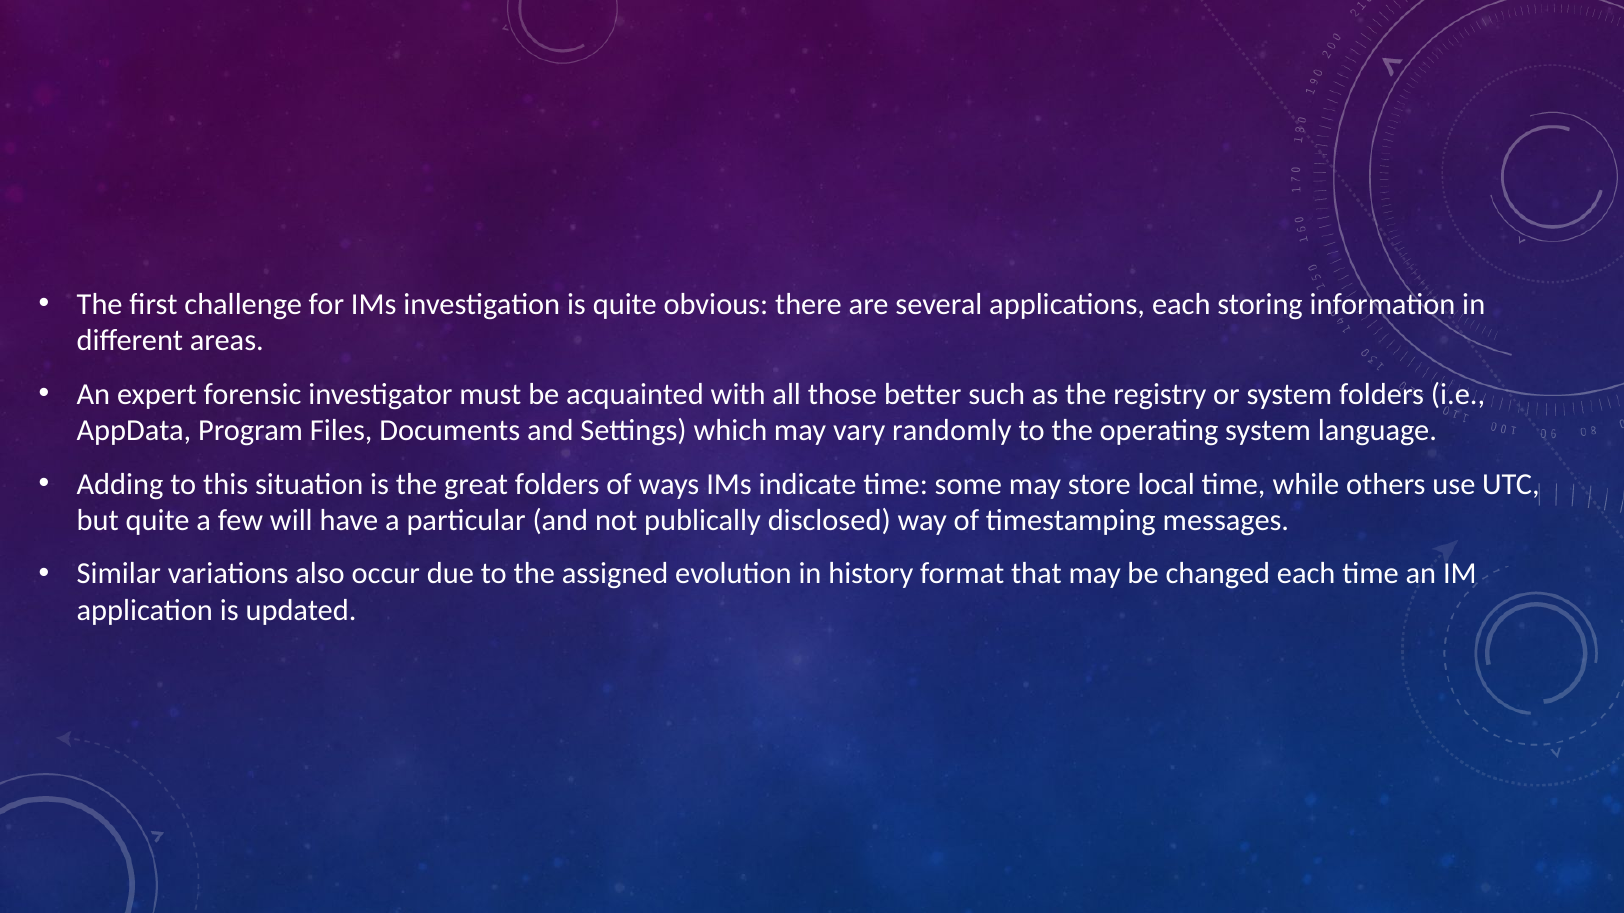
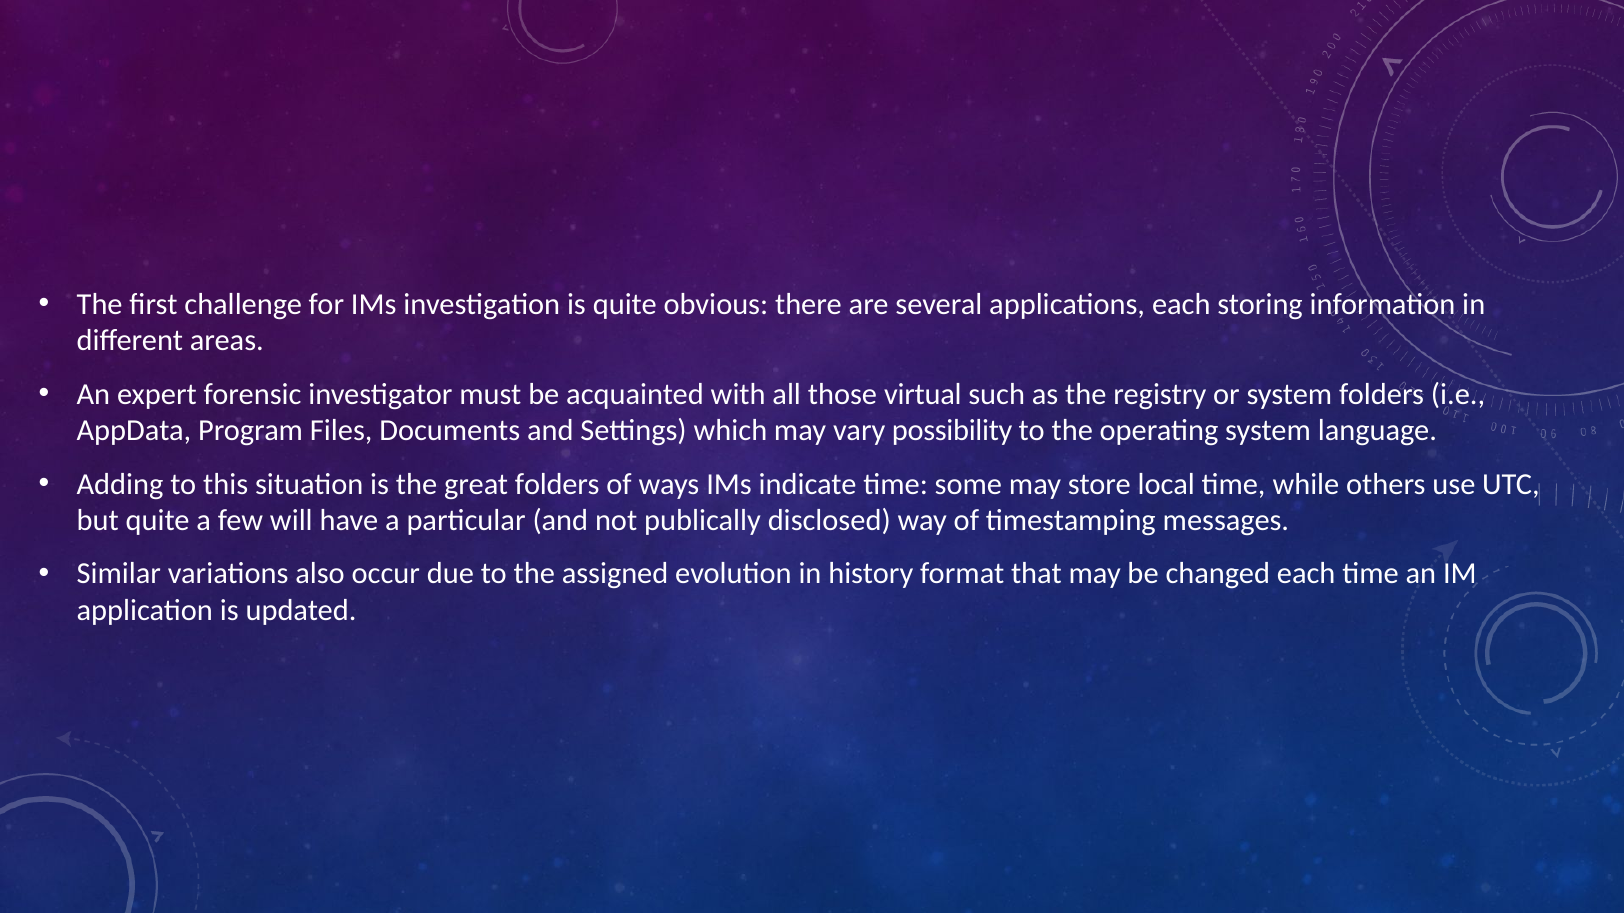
better: better -> virtual (923, 394)
randomly: randomly -> possibility (952, 431)
